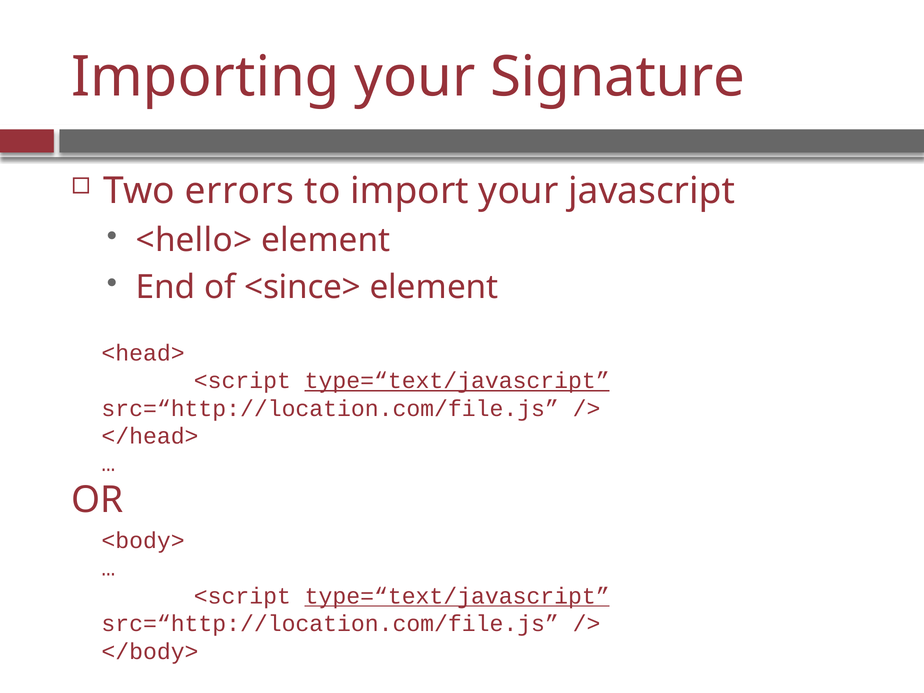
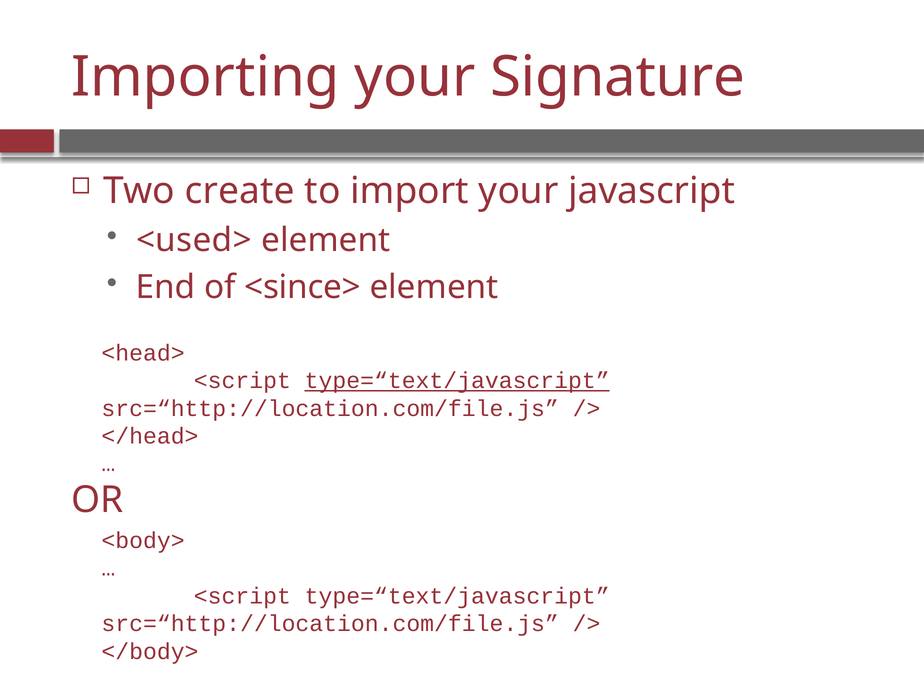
errors: errors -> create (240, 191)
<hello>: <hello> -> <used> (194, 240)
type=“text/javascript underline: present -> none (457, 596)
